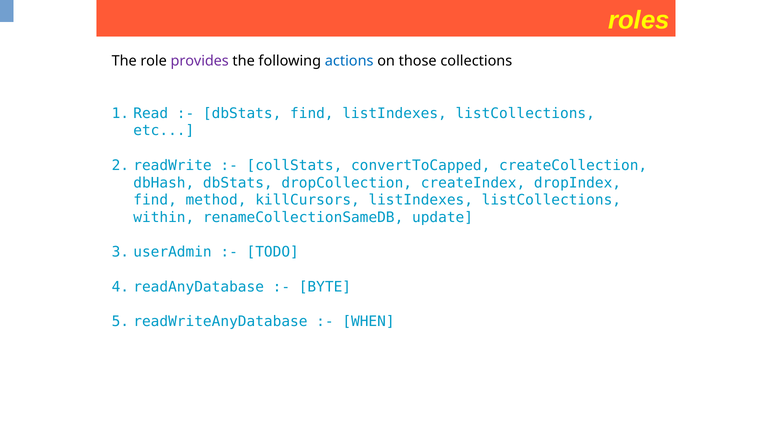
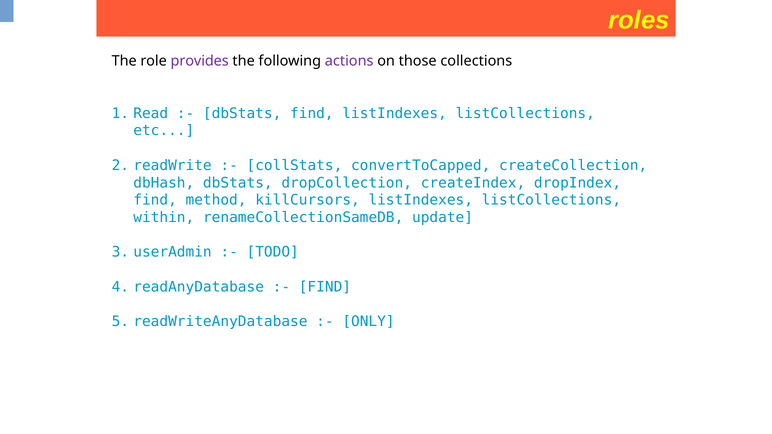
actions colour: blue -> purple (349, 61)
BYTE: BYTE -> FIND (325, 287)
WHEN: WHEN -> ONLY (368, 322)
